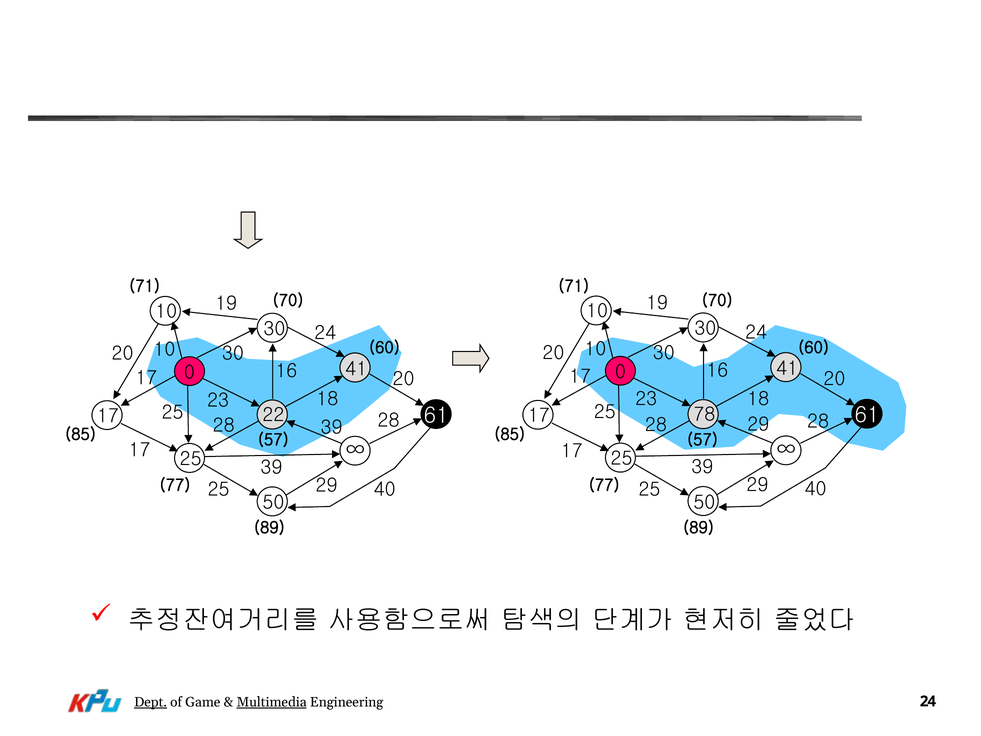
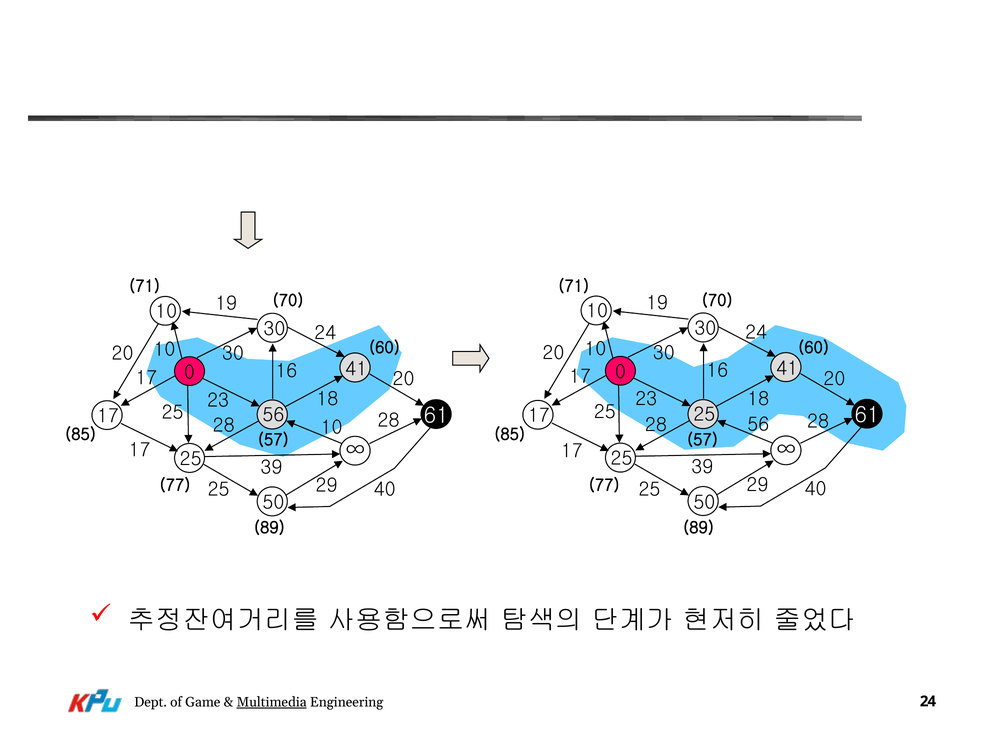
17 78: 78 -> 25 (704, 414)
17 22: 22 -> 56 (273, 415)
28 29: 29 -> 56 (758, 424)
28 39: 39 -> 10 (332, 427)
Dept underline: present -> none (151, 702)
